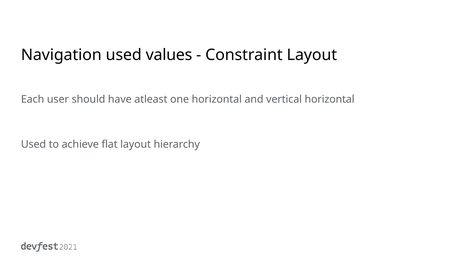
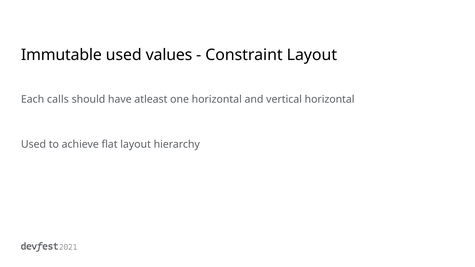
Navigation: Navigation -> Immutable (61, 55)
user: user -> calls (58, 100)
